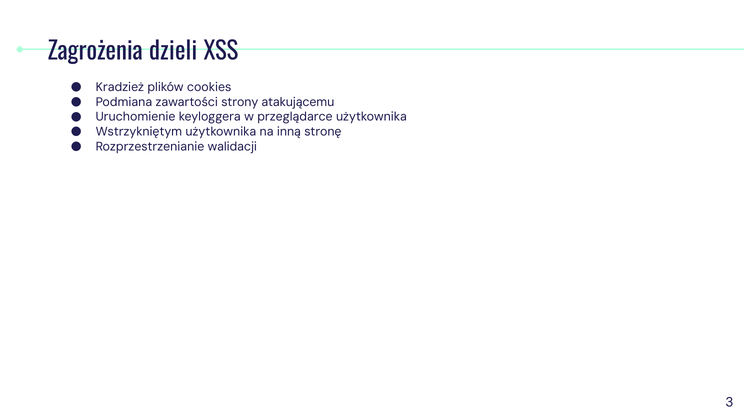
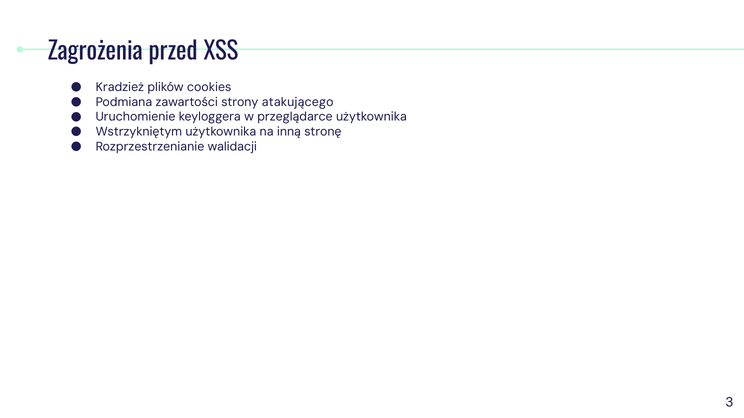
dzieli: dzieli -> przed (173, 52)
atakującemu: atakującemu -> atakującego (298, 102)
